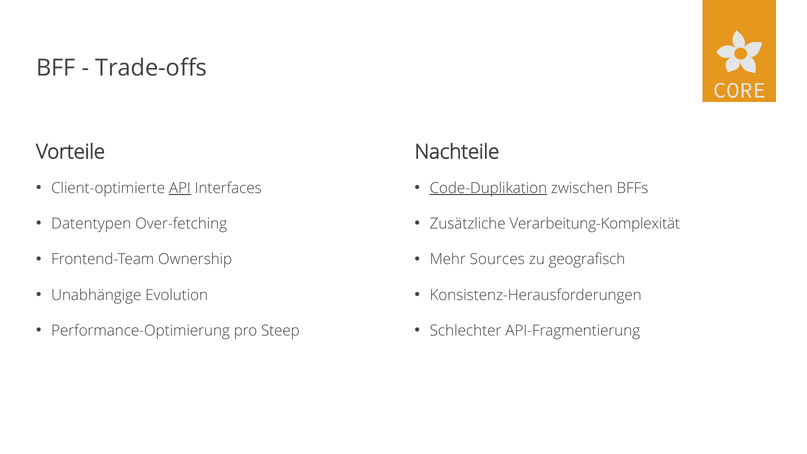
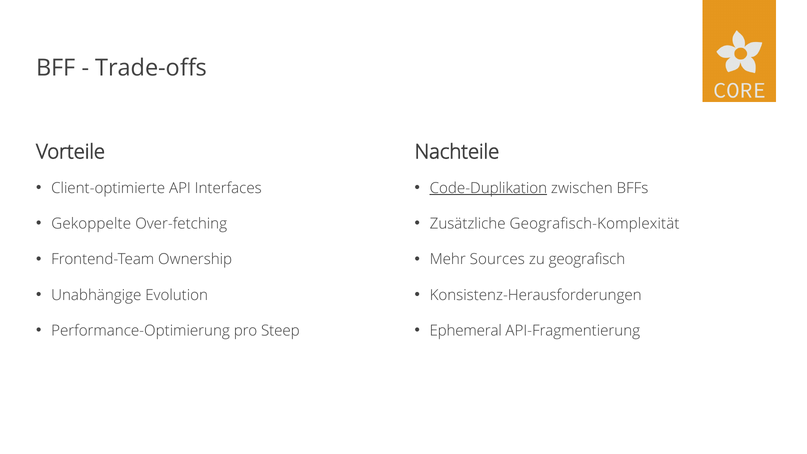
API underline: present -> none (180, 188)
Datentypen: Datentypen -> Gekoppelte (91, 224)
Verarbeitung-Komplexität: Verarbeitung-Komplexität -> Geografisch-Komplexität (595, 224)
Schlechter: Schlechter -> Ephemeral (466, 331)
